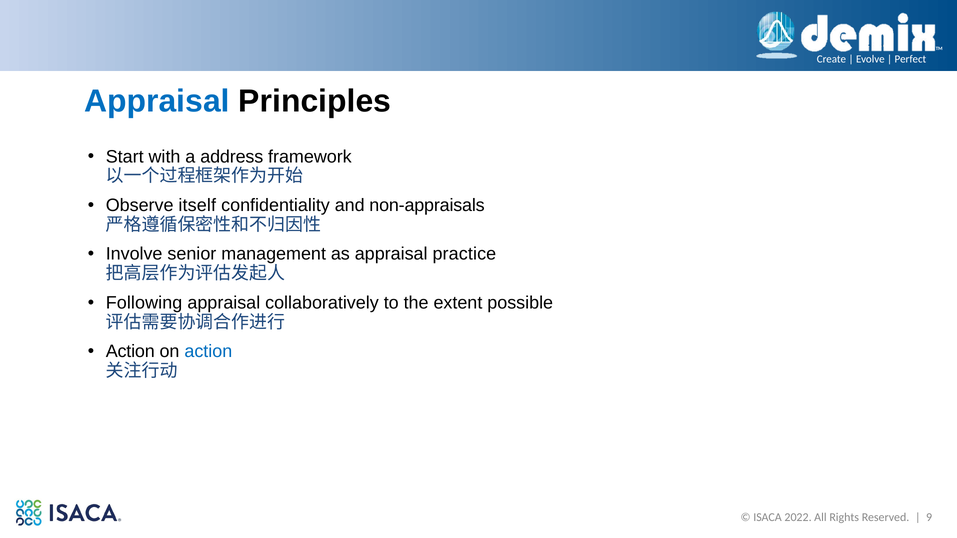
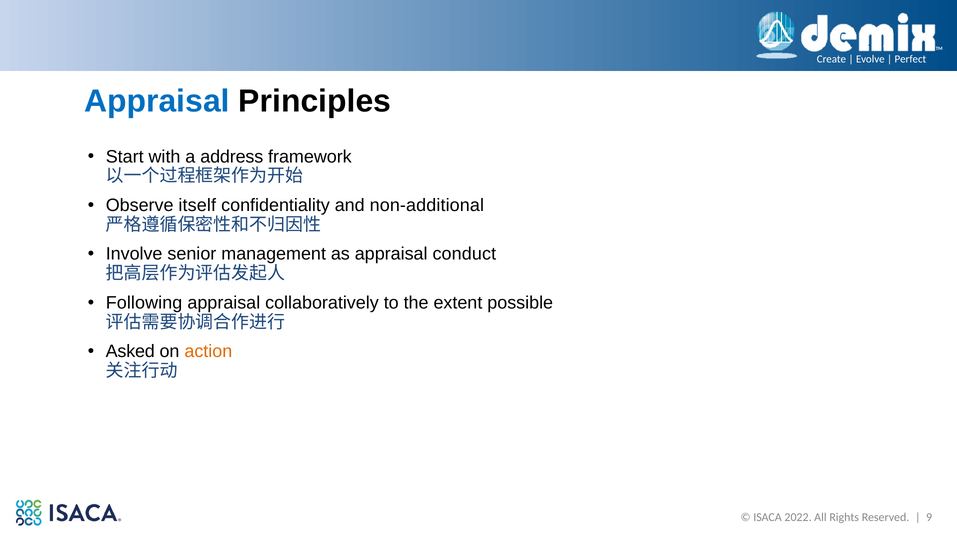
non-appraisals: non-appraisals -> non-additional (427, 205)
practice: practice -> conduct (464, 254)
Action: Action -> Asked (130, 352)
action colour: blue -> orange (208, 352)
